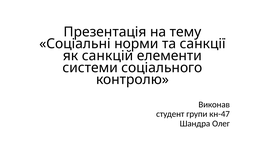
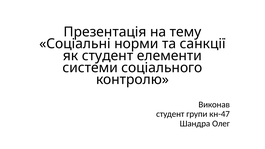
як санкцій: санкцій -> студент (108, 56)
